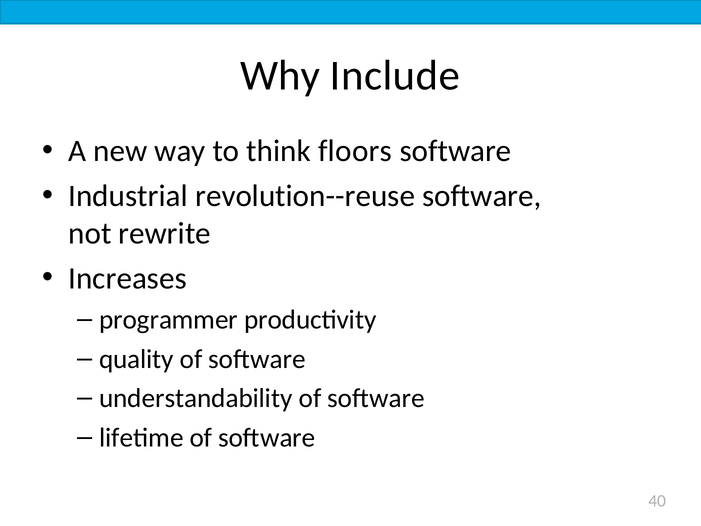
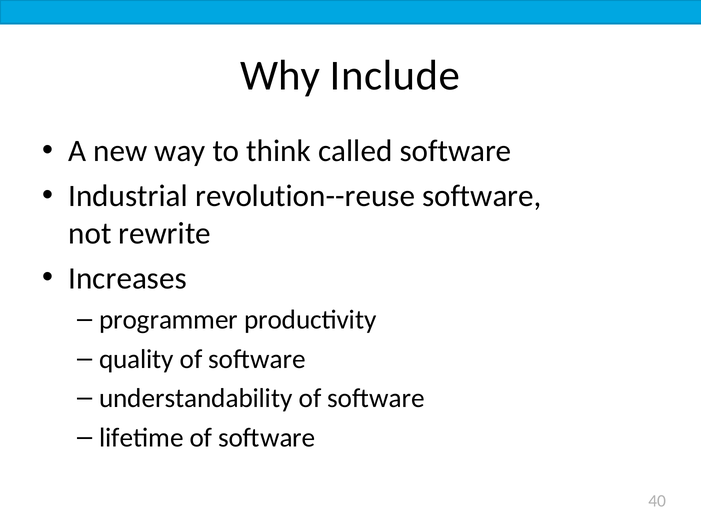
floors: floors -> called (355, 151)
